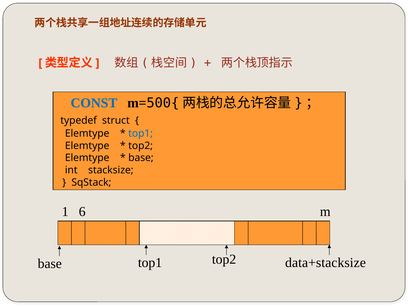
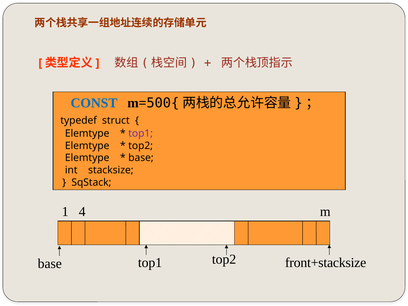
top1 colour: blue -> purple (141, 133)
6: 6 -> 4 (82, 212)
data+stacksize: data+stacksize -> front+stacksize (326, 263)
